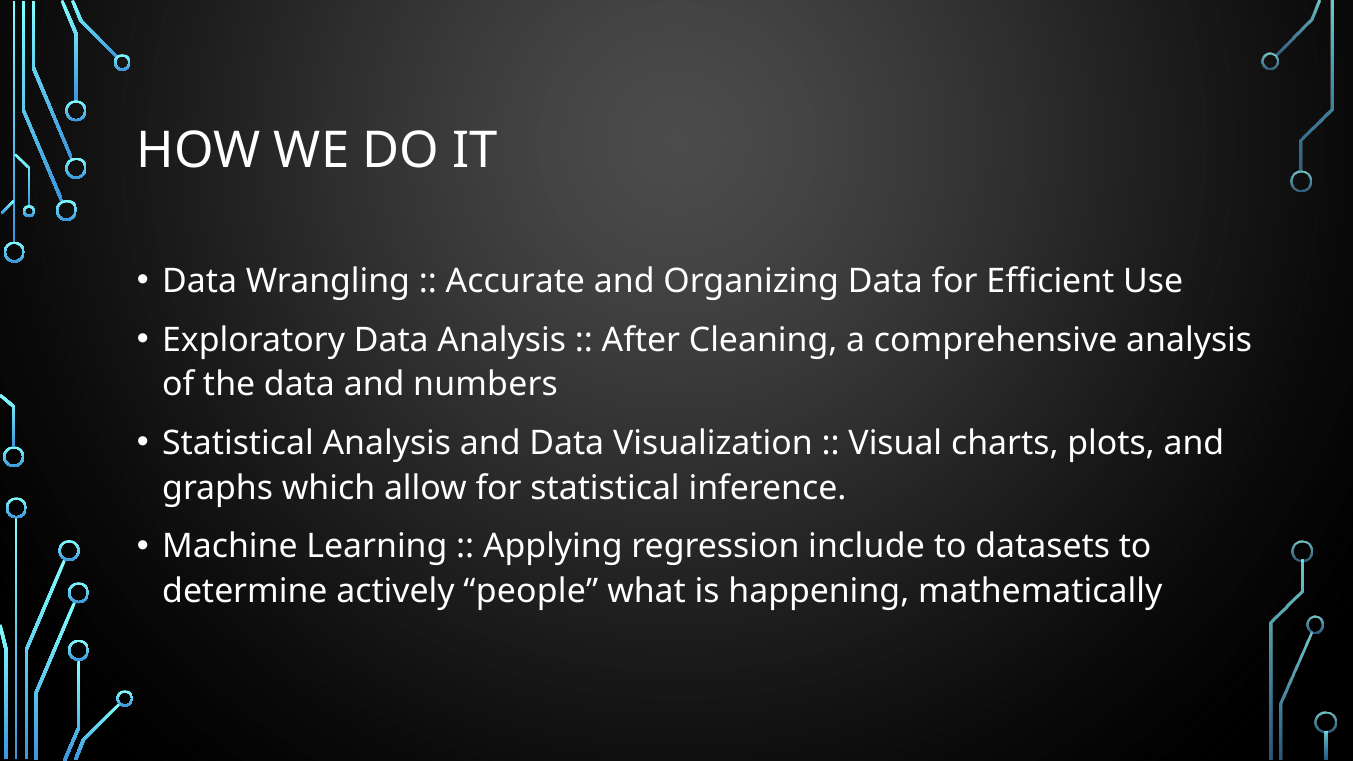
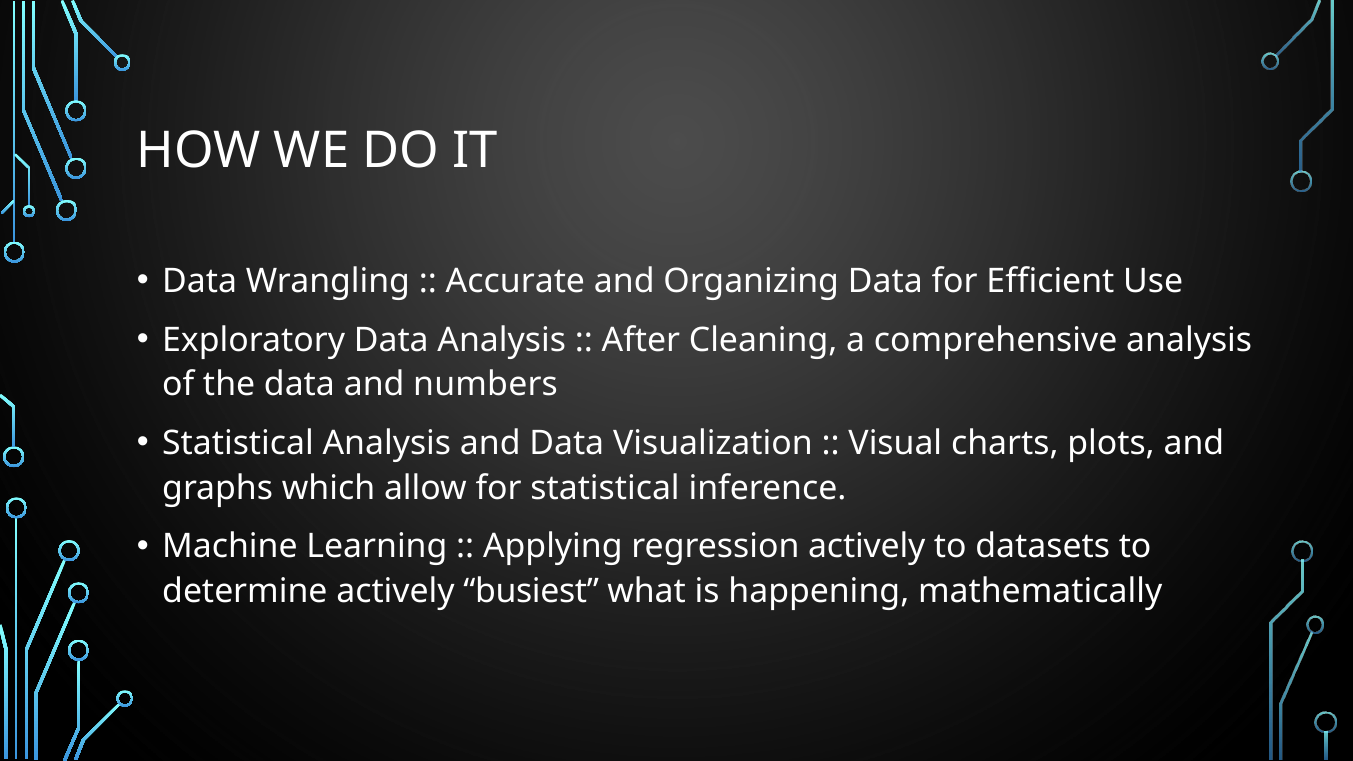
regression include: include -> actively (867, 547)
people: people -> busiest (531, 591)
